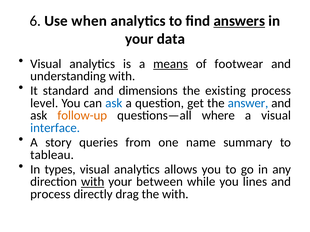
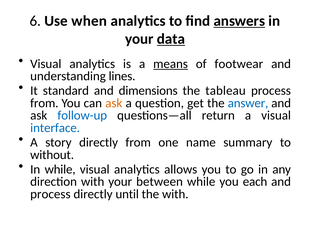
data underline: none -> present (171, 39)
understanding with: with -> lines (122, 76)
existing: existing -> tableau (226, 91)
level: level -> from (44, 103)
ask colour: blue -> orange (114, 103)
follow-up colour: orange -> blue (82, 116)
where: where -> return (218, 116)
story queries: queries -> directly (99, 143)
tableau: tableau -> without (52, 155)
In types: types -> while (60, 170)
with underline: present -> none (93, 182)
lines: lines -> each (255, 182)
drag: drag -> until (127, 195)
